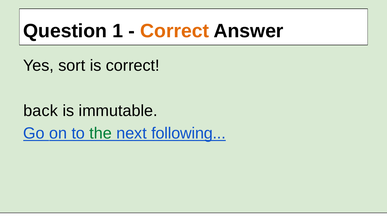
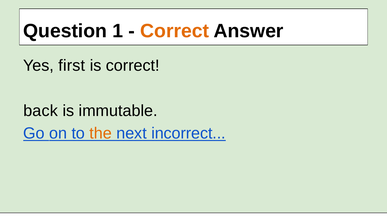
sort: sort -> first (72, 65)
the colour: green -> orange (101, 133)
following: following -> incorrect (188, 133)
